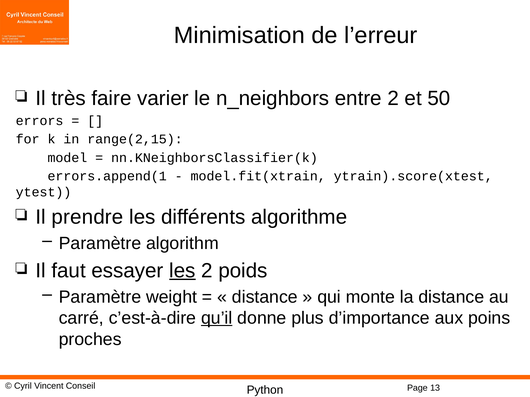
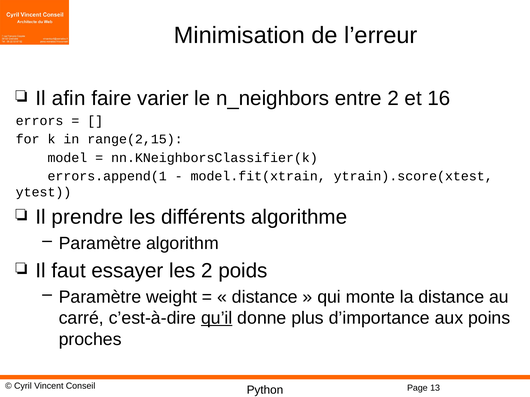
très: très -> afin (69, 98)
50: 50 -> 16 (439, 98)
les underline: present -> none (182, 271)
